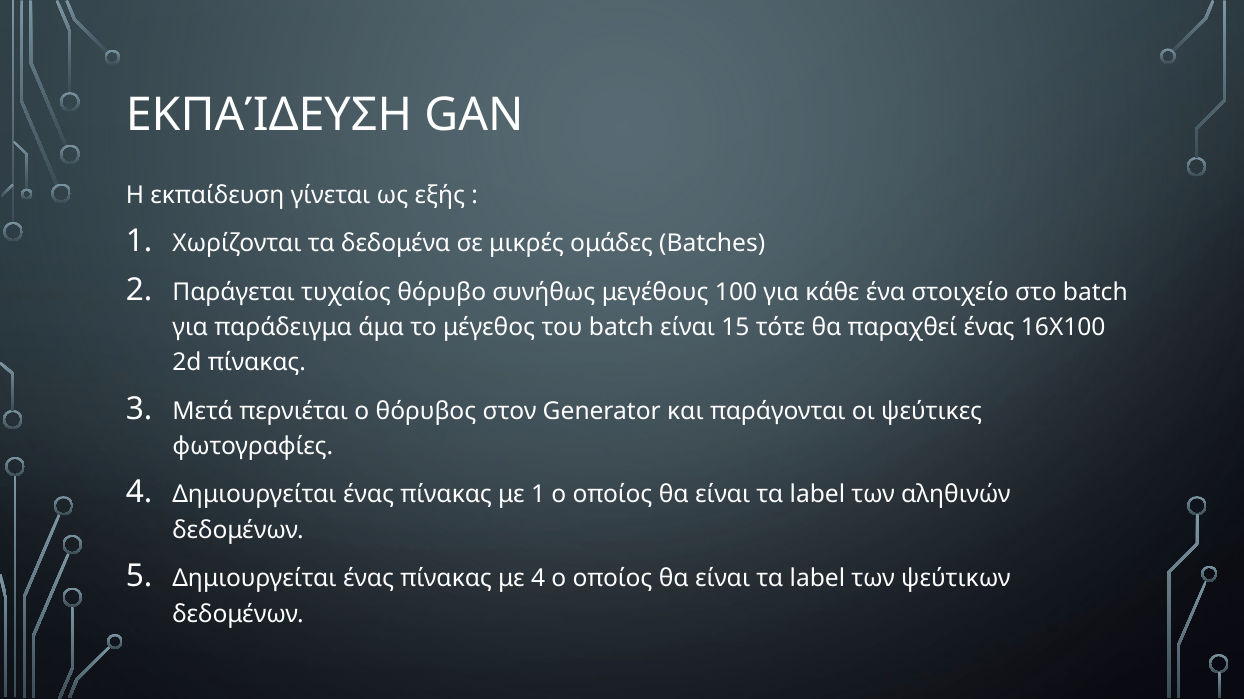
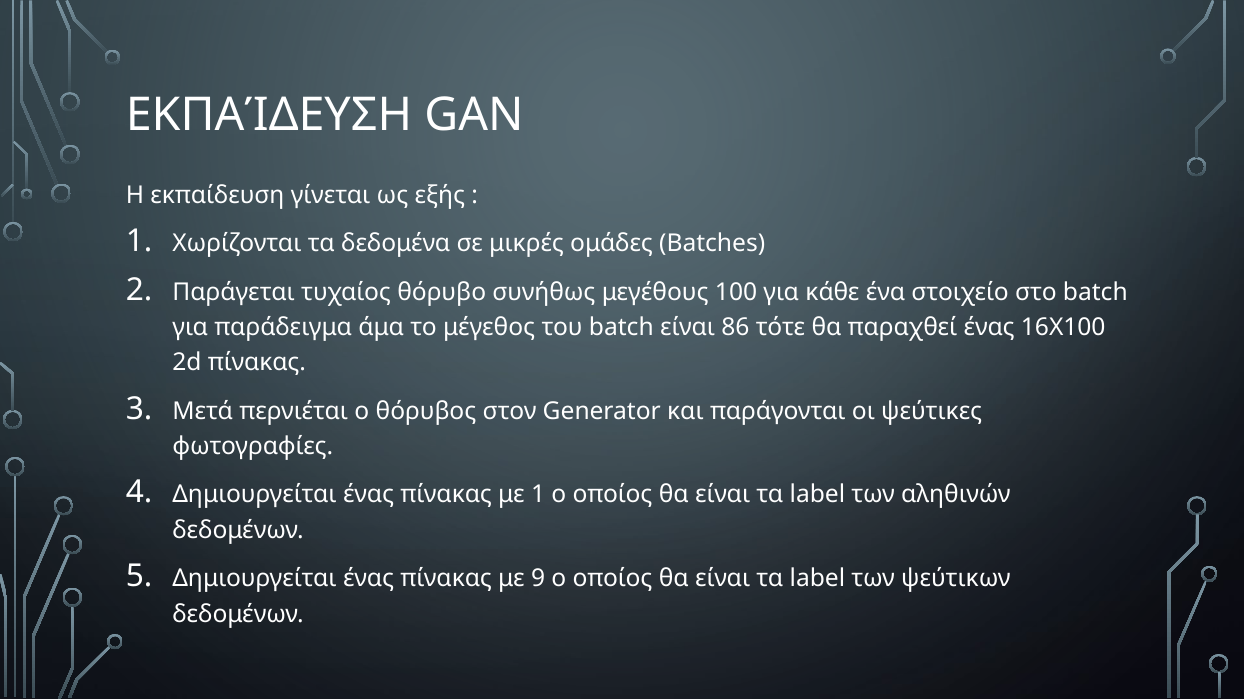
15: 15 -> 86 (736, 328)
με 4: 4 -> 9 (538, 579)
